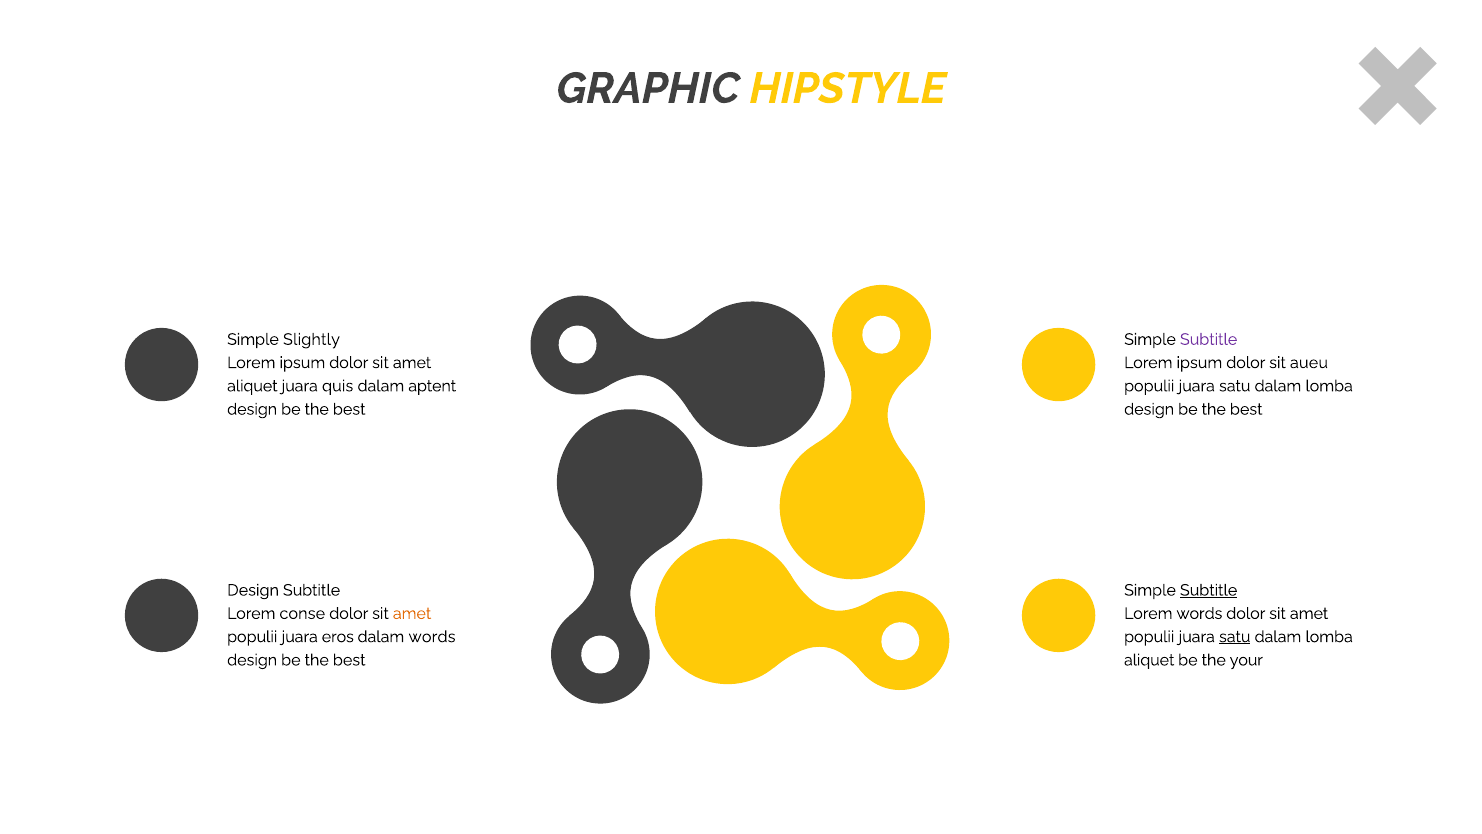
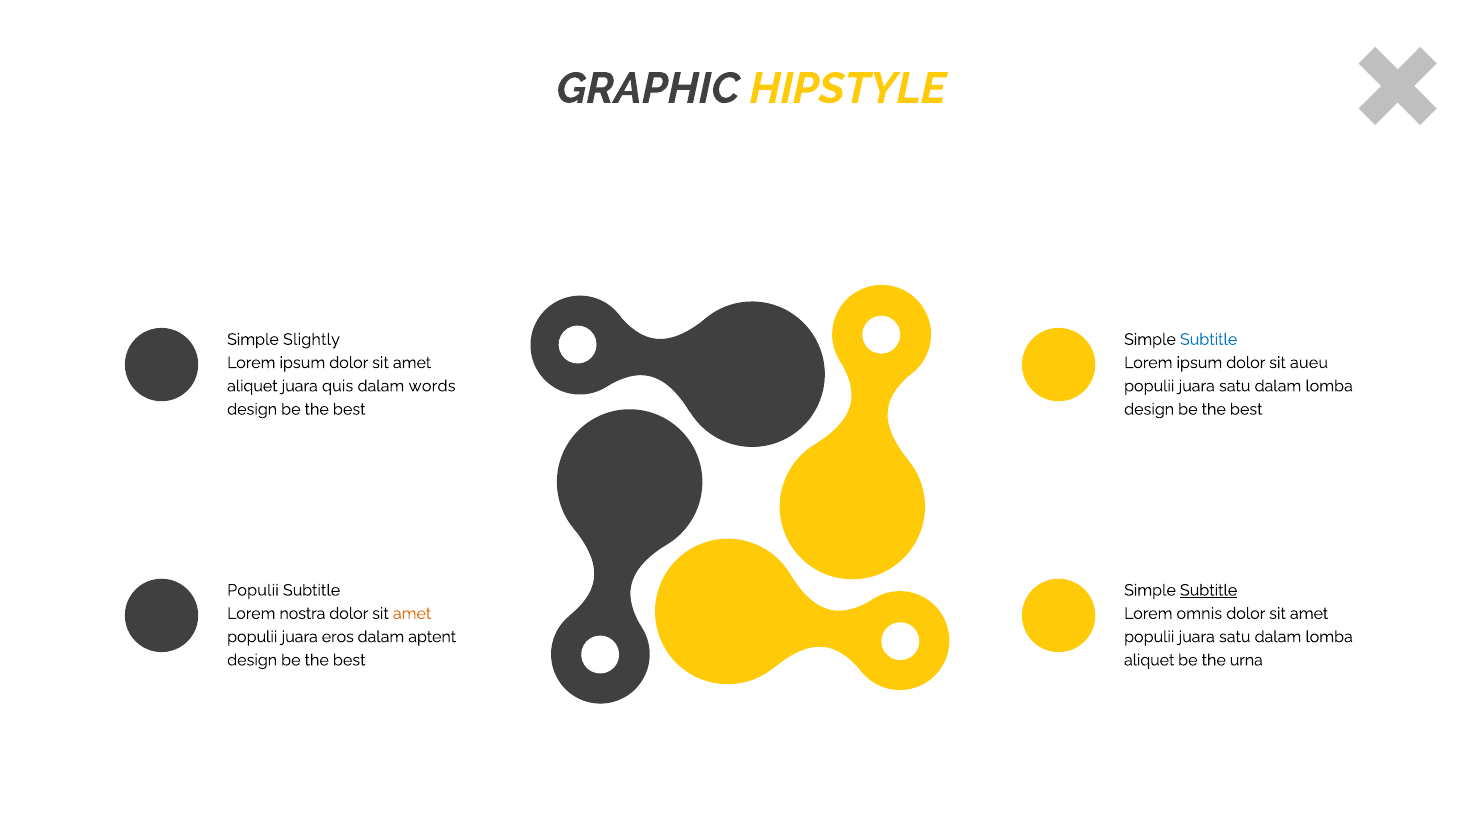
Subtitle colour: purple -> blue (1209, 339)
aptent: aptent -> words (432, 386)
Design: Design -> Populii (253, 590)
conse: conse -> nostra (302, 613)
Lorem words: words -> omnis (1199, 613)
dalam words: words -> aptent (432, 637)
satu underline: present -> none (1235, 637)
your: your -> urna (1246, 660)
